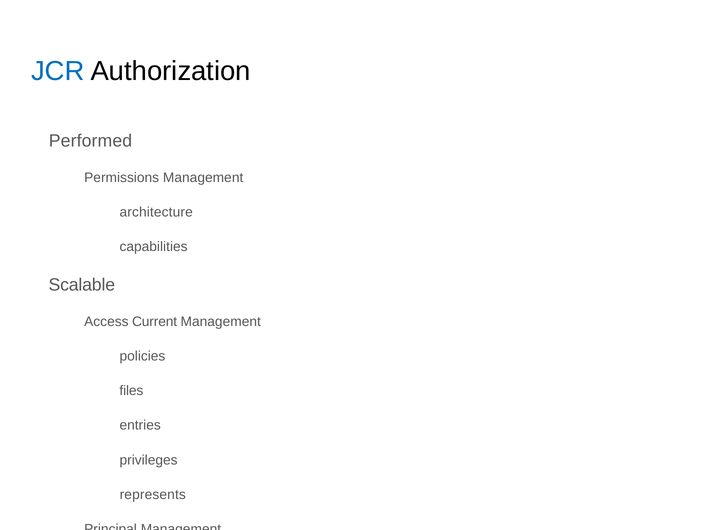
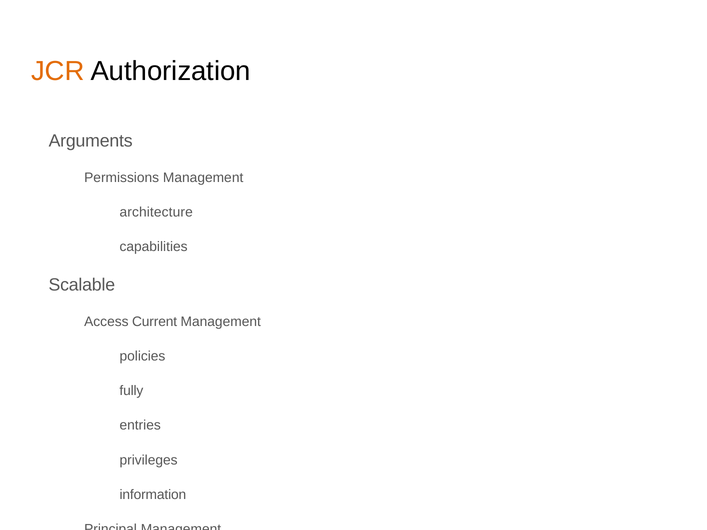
JCR colour: blue -> orange (58, 71)
Performed: Performed -> Arguments (91, 141)
files: files -> fully (131, 391)
represents: represents -> information (153, 495)
